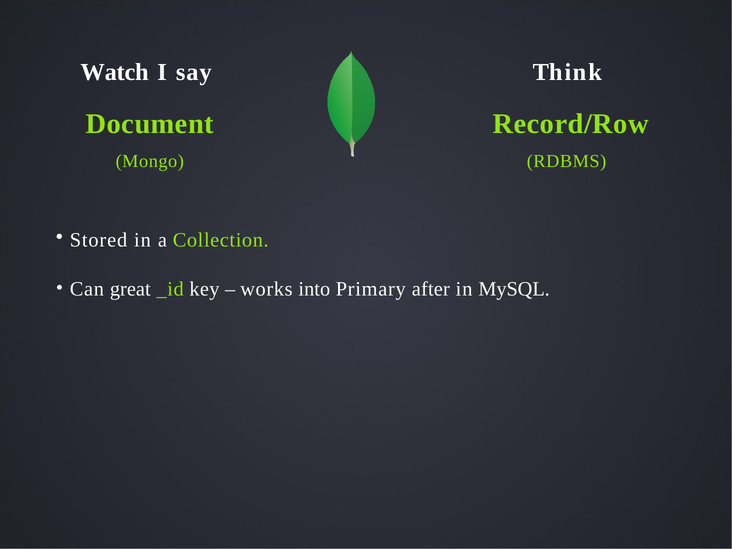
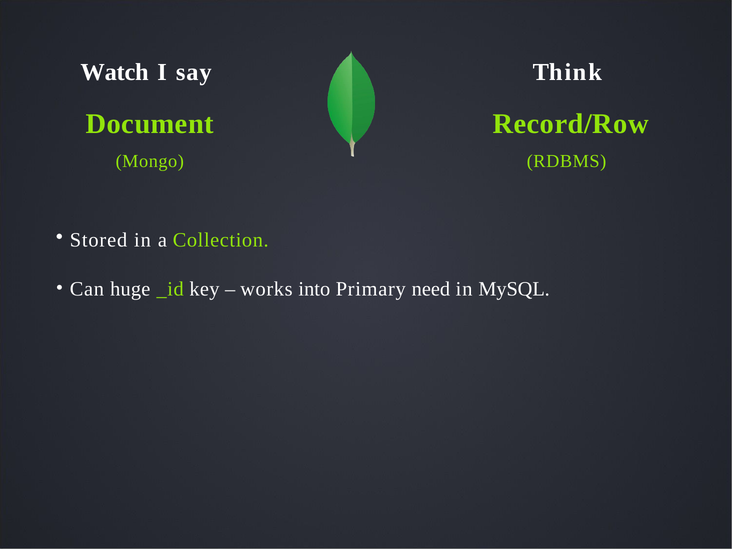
great: great -> huge (130, 289)
after: after -> need (431, 289)
